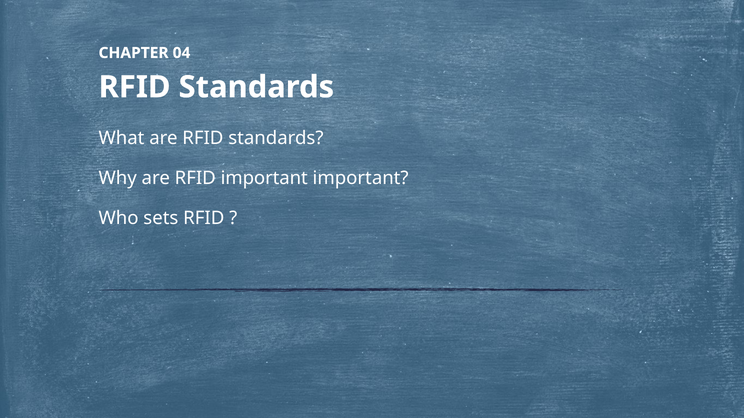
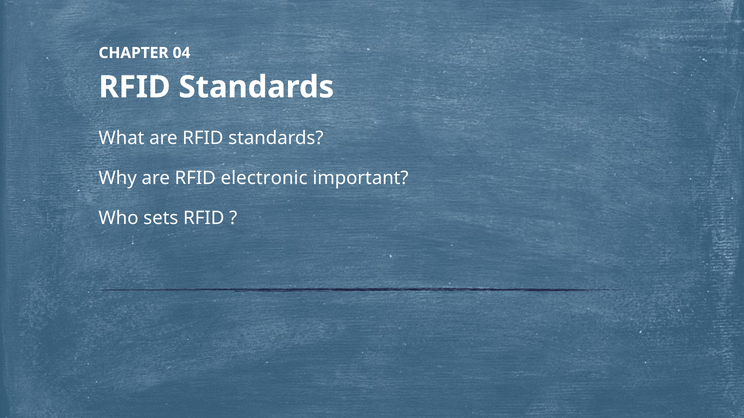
RFID important: important -> electronic (264, 178)
